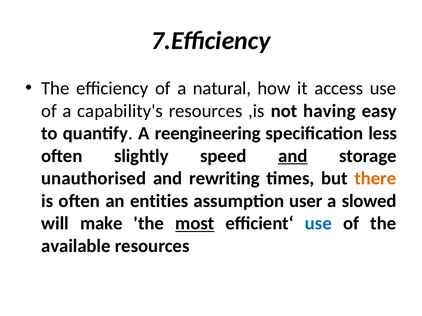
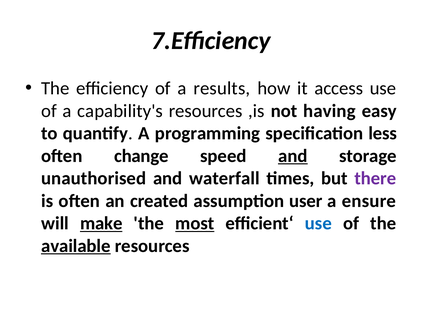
natural: natural -> results (222, 89)
reengineering: reengineering -> programming (208, 134)
slightly: slightly -> change (141, 156)
rewriting: rewriting -> waterfall (224, 179)
there colour: orange -> purple (375, 179)
entities: entities -> created (159, 201)
slowed: slowed -> ensure (369, 201)
make underline: none -> present (101, 224)
available underline: none -> present (76, 246)
